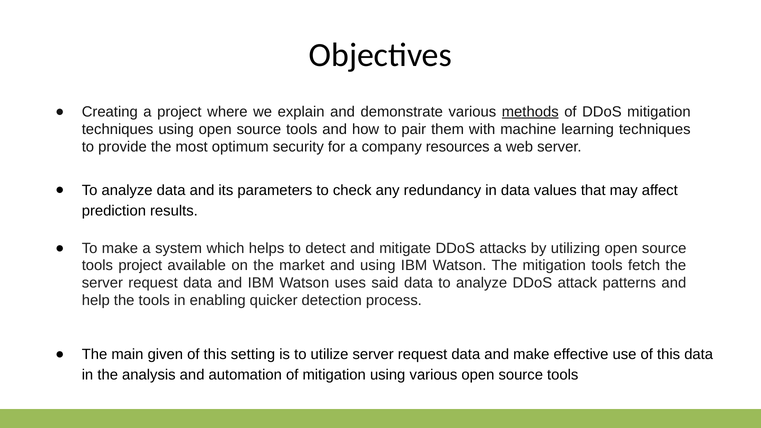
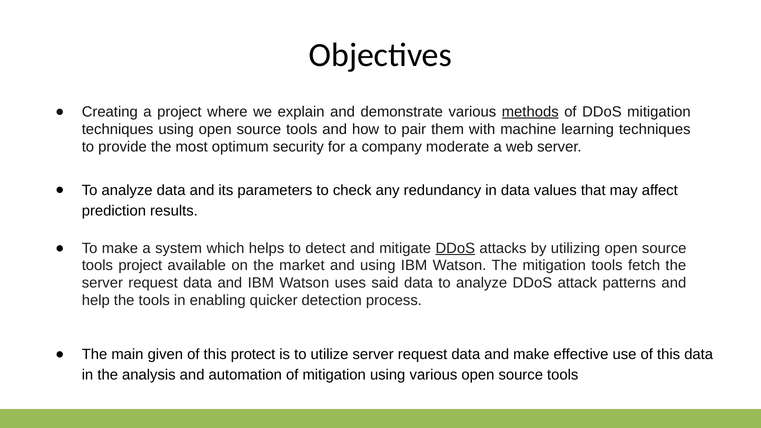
resources: resources -> moderate (458, 147)
DDoS underline: none -> present (455, 248)
setting: setting -> protect (253, 355)
